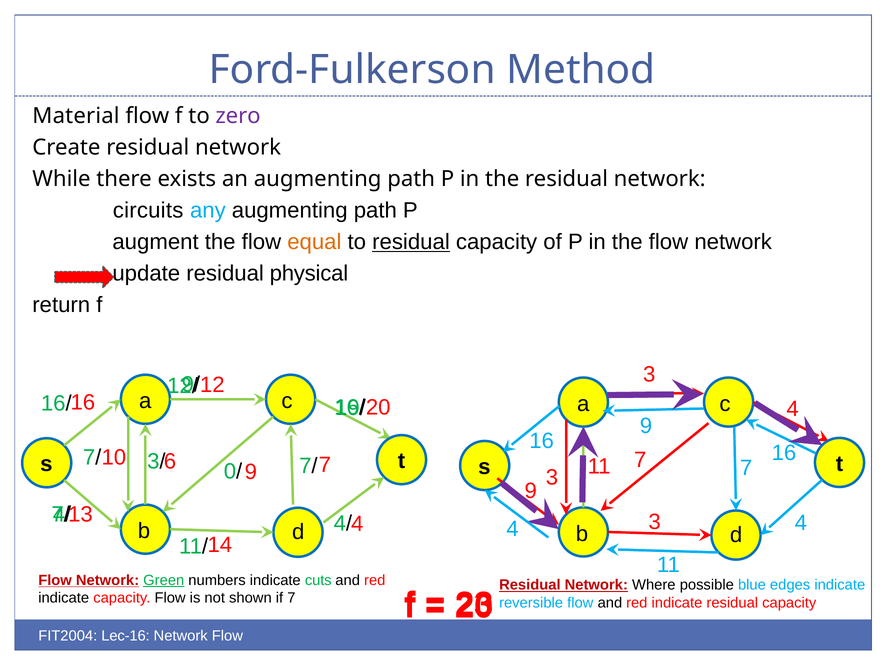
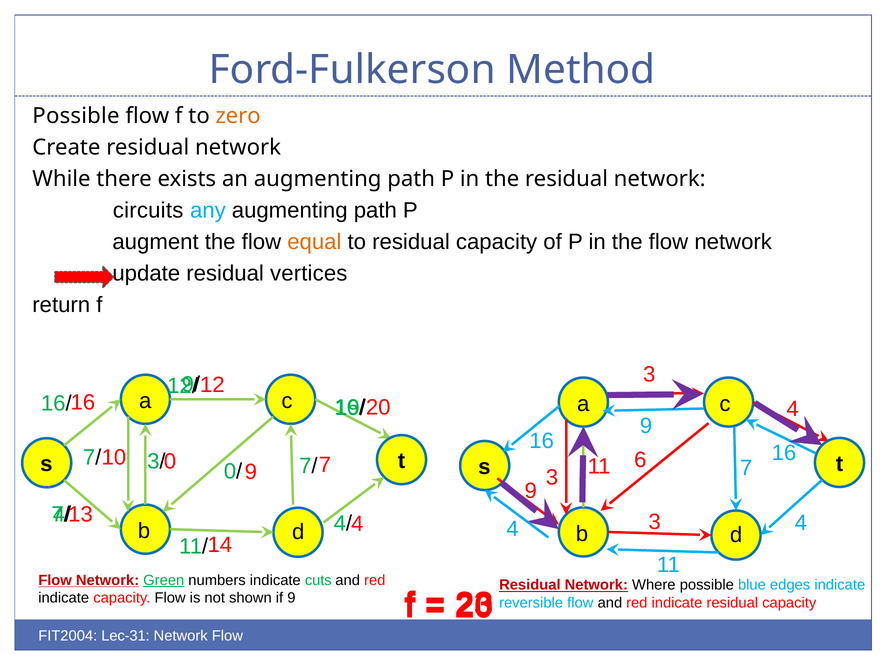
Material: Material -> Possible (76, 116)
zero colour: purple -> orange (238, 116)
residual underline: present -> none (411, 242)
physical: physical -> vertices (309, 274)
6: 6 -> 0 (170, 462)
11 7: 7 -> 6 (640, 460)
if 7: 7 -> 9 (291, 598)
Lec-16: Lec-16 -> Lec-31 (126, 636)
